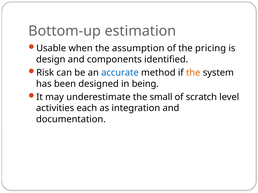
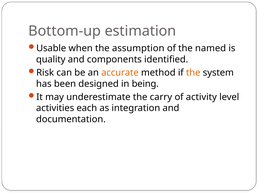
pricing: pricing -> named (211, 48)
design: design -> quality (51, 60)
accurate colour: blue -> orange (120, 73)
small: small -> carry (161, 97)
scratch: scratch -> activity (201, 97)
